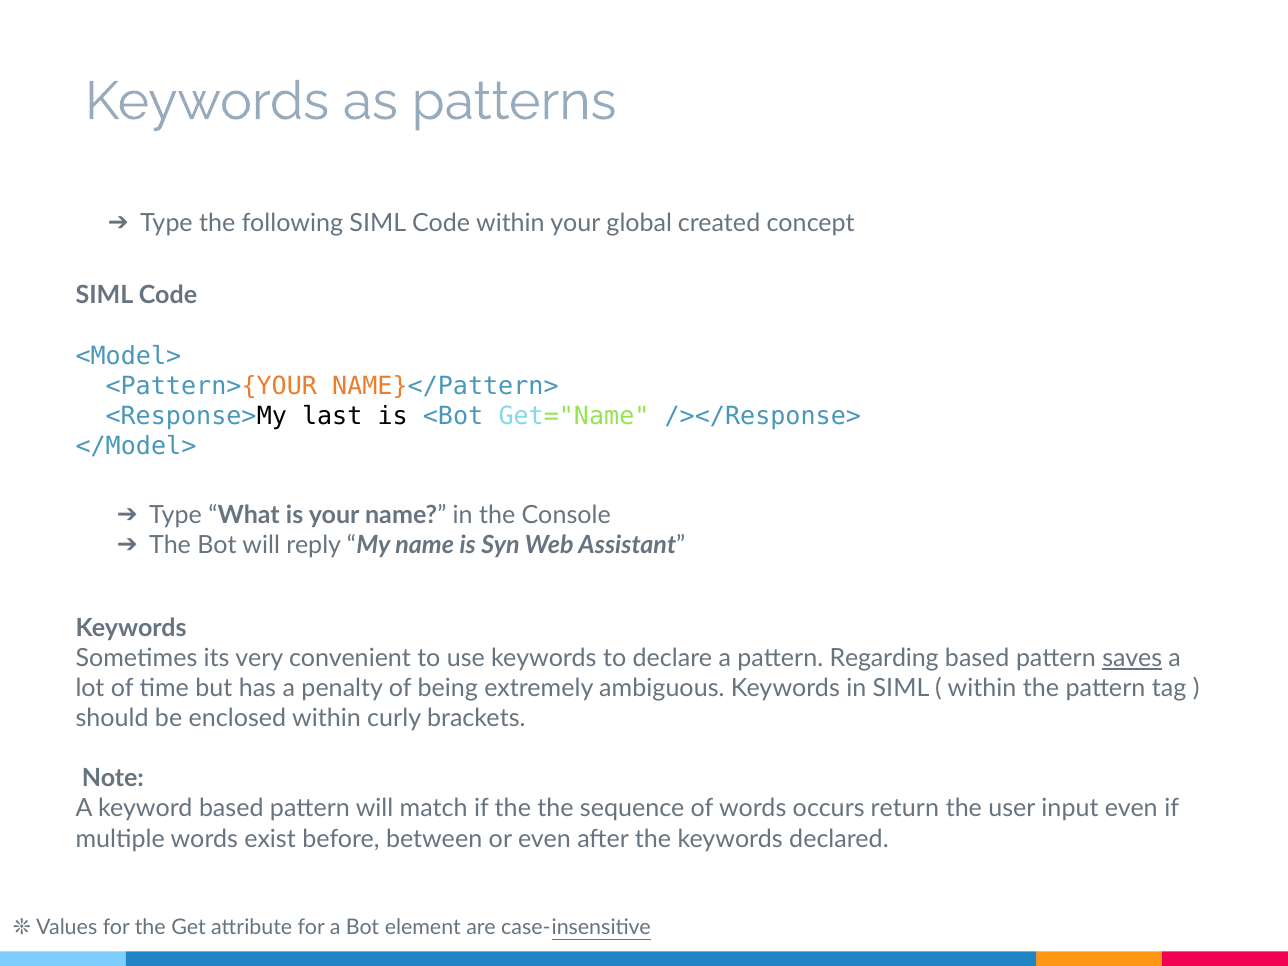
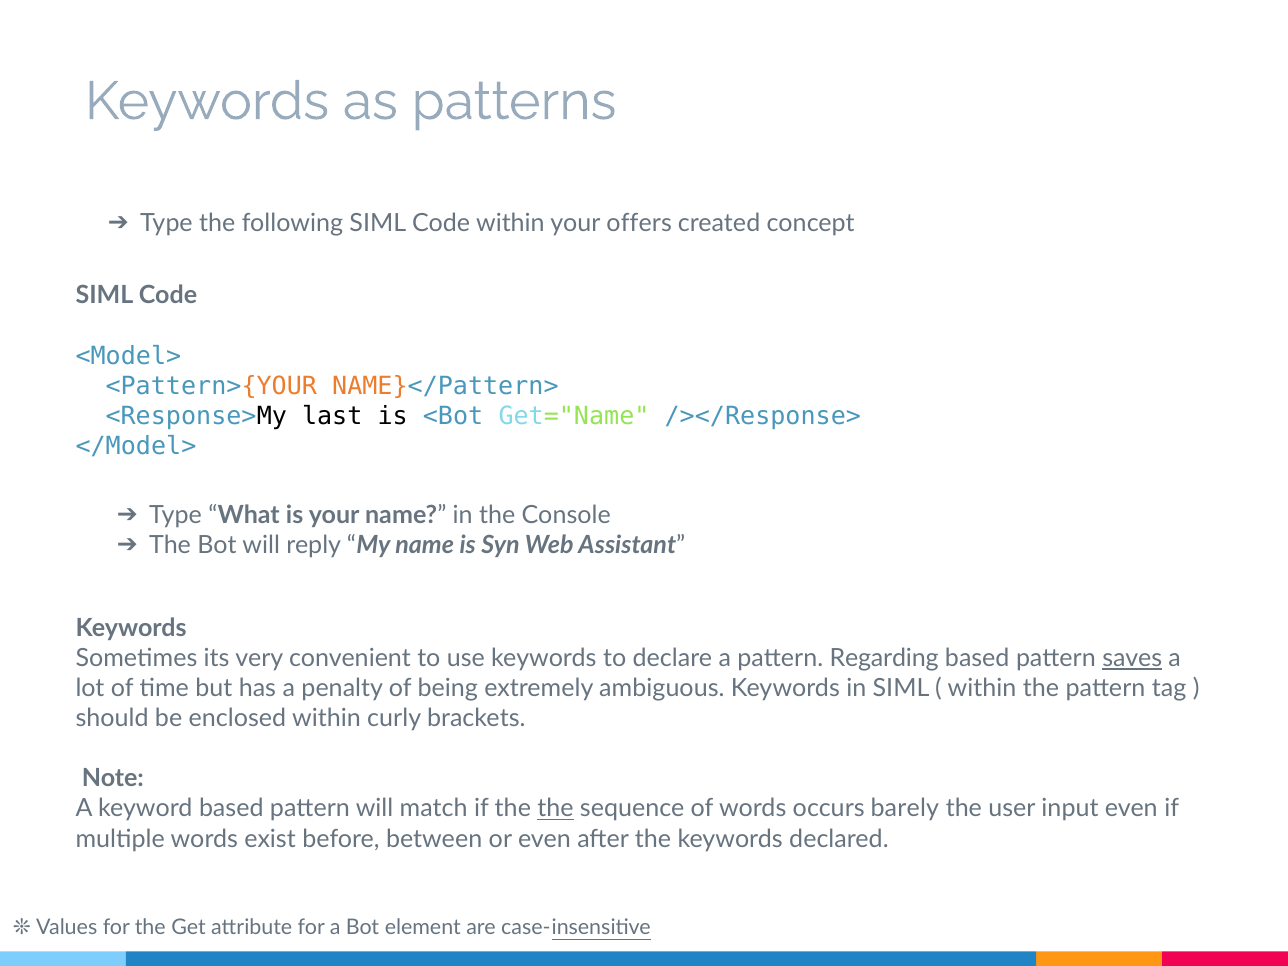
global: global -> offers (639, 223)
the underline: none -> present (555, 809)
return: return -> barely (905, 809)
